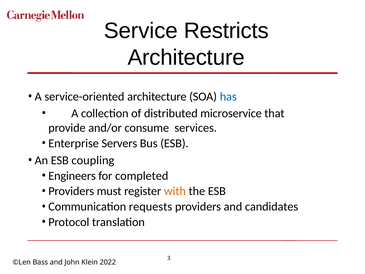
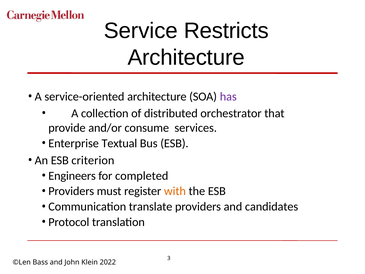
has colour: blue -> purple (228, 96)
microservice: microservice -> orchestrator (231, 113)
Servers: Servers -> Textual (119, 143)
coupling: coupling -> criterion (93, 160)
requests: requests -> translate (151, 206)
